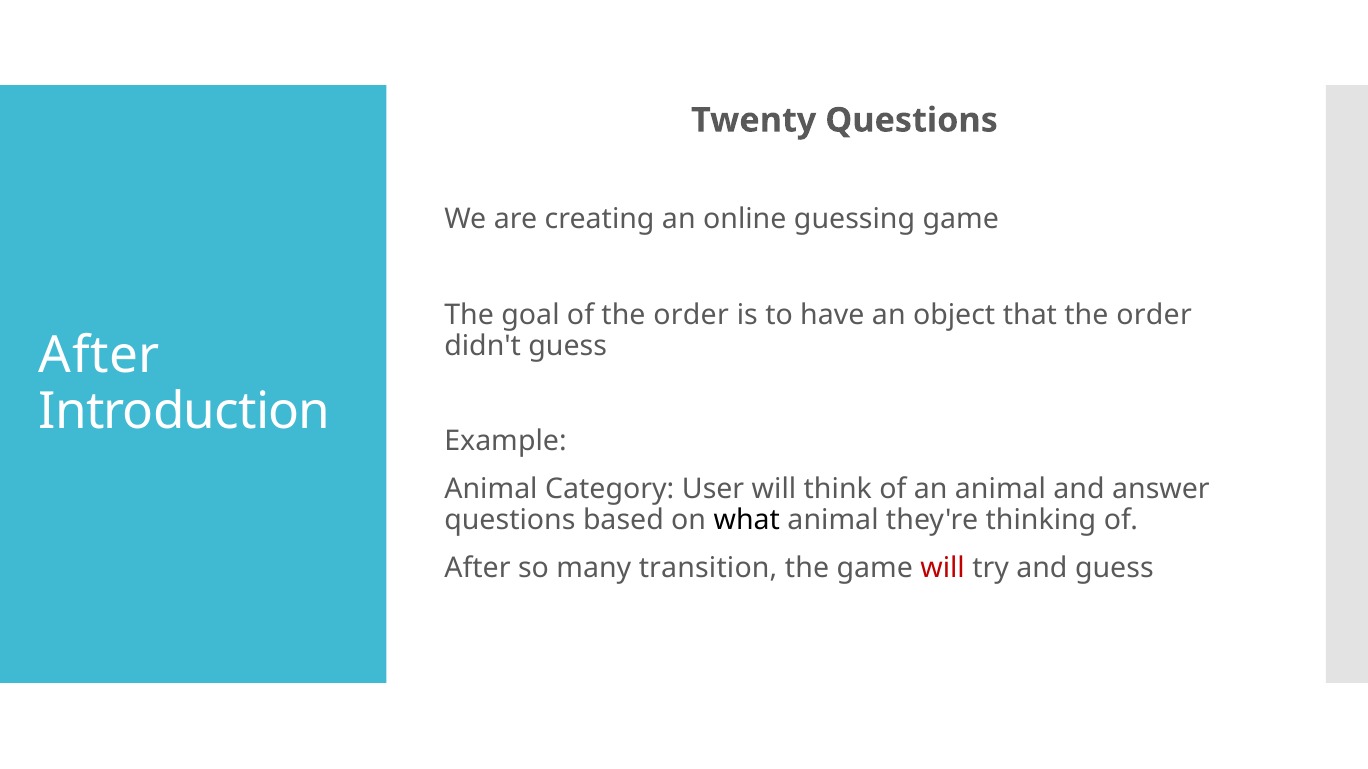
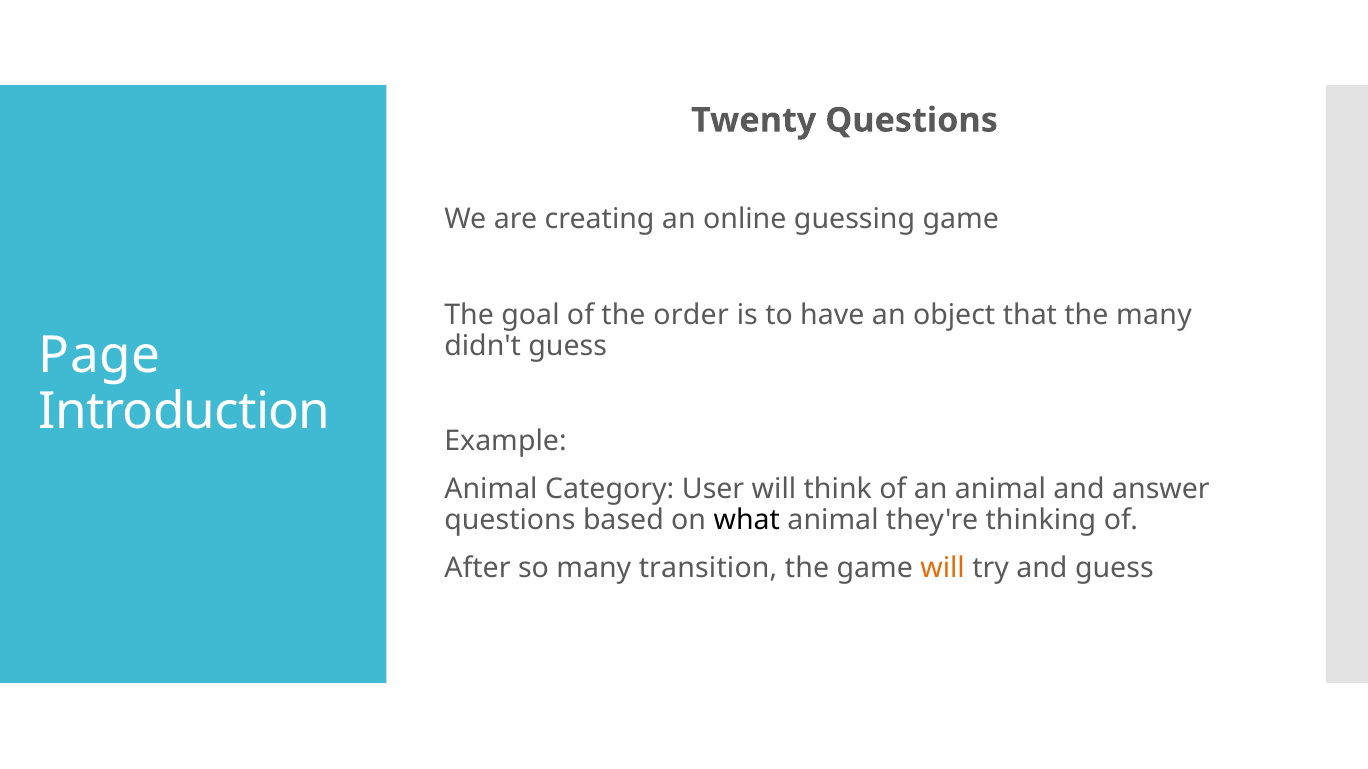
that the order: order -> many (1154, 315)
After: After -> Page (99, 356)
will colour: red -> orange (943, 568)
